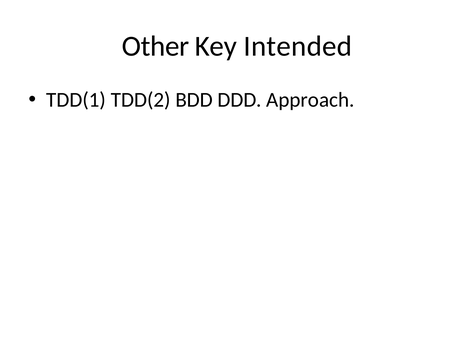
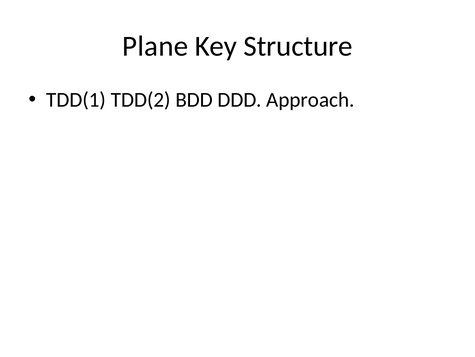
Other: Other -> Plane (155, 46)
Intended: Intended -> Structure (298, 46)
